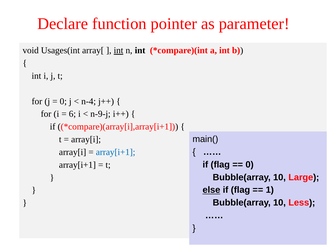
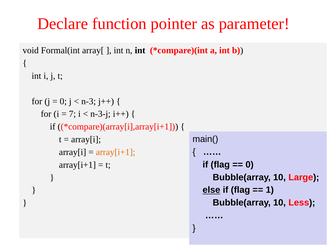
Usages(int: Usages(int -> Formal(int (60, 51)
int underline: present -> none (119, 51)
n-4: n-4 -> n-3 (89, 101)
6: 6 -> 7 (72, 114)
n-9-j: n-9-j -> n-3-j (100, 114)
array[i+1 colour: blue -> orange (116, 152)
